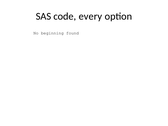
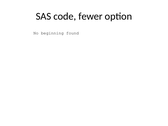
every: every -> fewer (90, 16)
